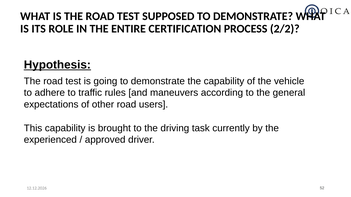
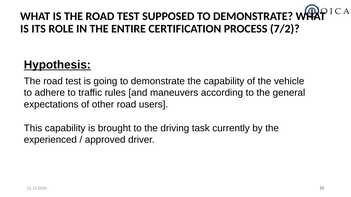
2/2: 2/2 -> 7/2 (285, 29)
